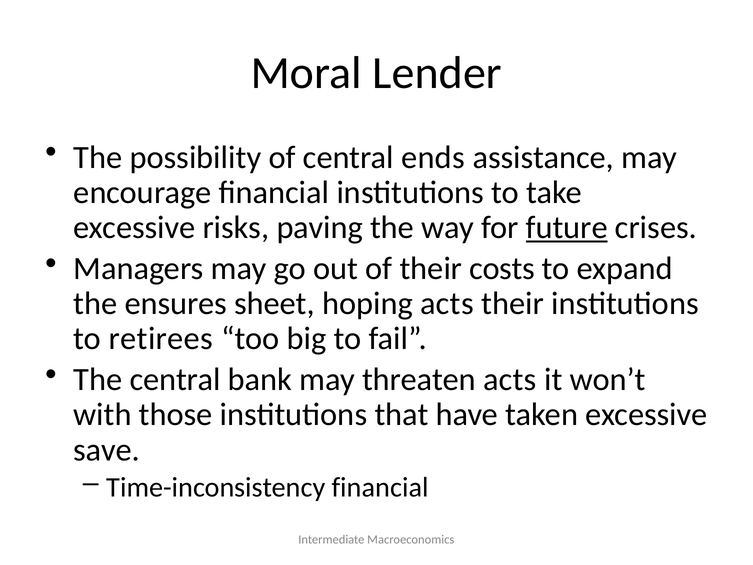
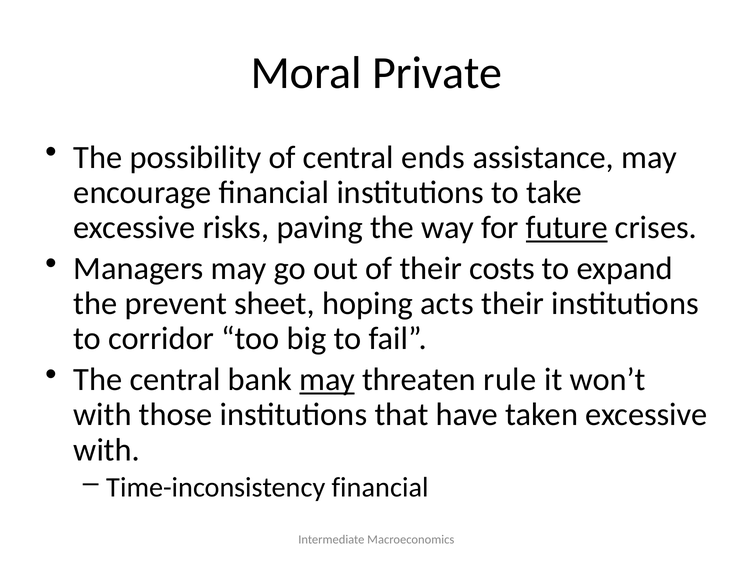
Lender: Lender -> Private (437, 73)
ensures: ensures -> prevent (176, 303)
retirees: retirees -> corridor (161, 338)
may underline: none -> present (327, 380)
threaten acts: acts -> rule (510, 380)
save: save -> with (107, 450)
